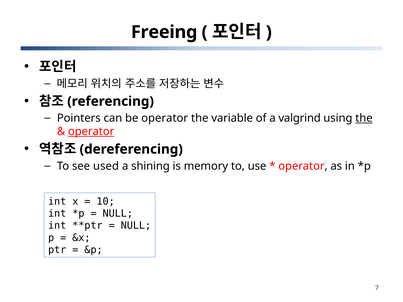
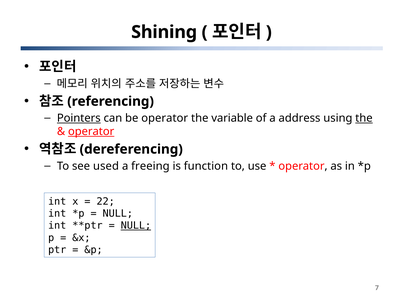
Freeing: Freeing -> Shining (164, 32)
Pointers underline: none -> present (79, 118)
valgrind: valgrind -> address (300, 118)
shining: shining -> freeing (150, 166)
memory: memory -> function (206, 166)
10: 10 -> 22 (106, 202)
NULL underline: none -> present (136, 226)
